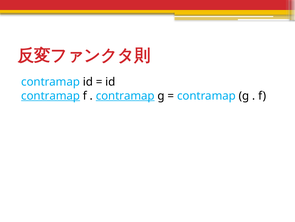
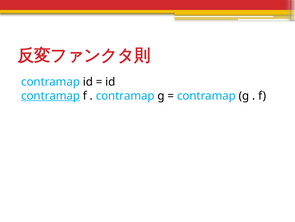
contramap underline: present -> none (125, 95)
